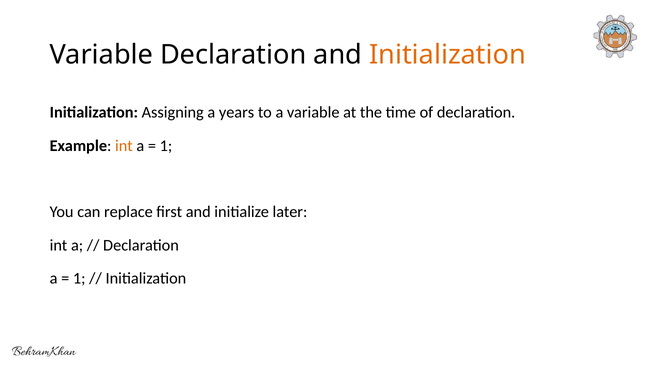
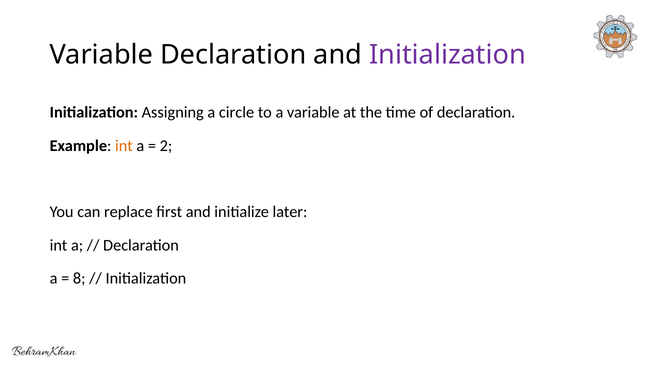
Initialization colour: orange -> purple (448, 55)
years: years -> circle (237, 112)
1: 1 -> 2 (166, 146)
1: 1 -> 8 (79, 278)
